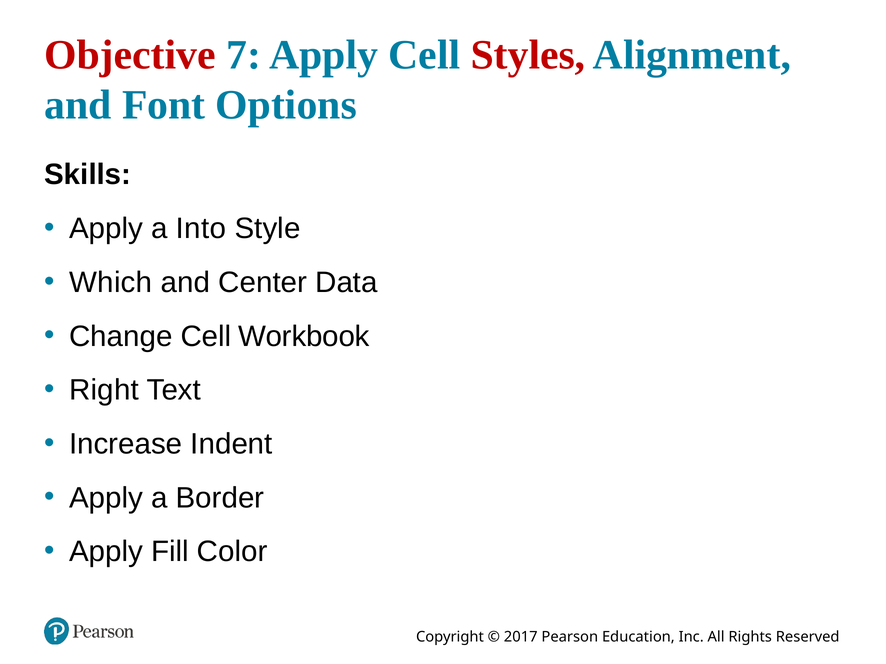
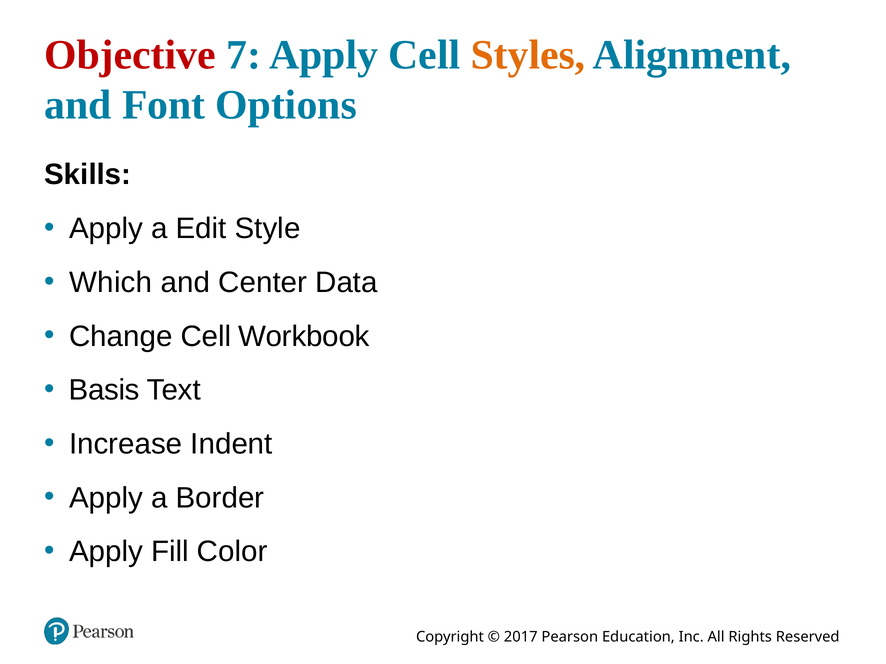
Styles colour: red -> orange (528, 55)
Into: Into -> Edit (201, 229)
Right: Right -> Basis (104, 390)
